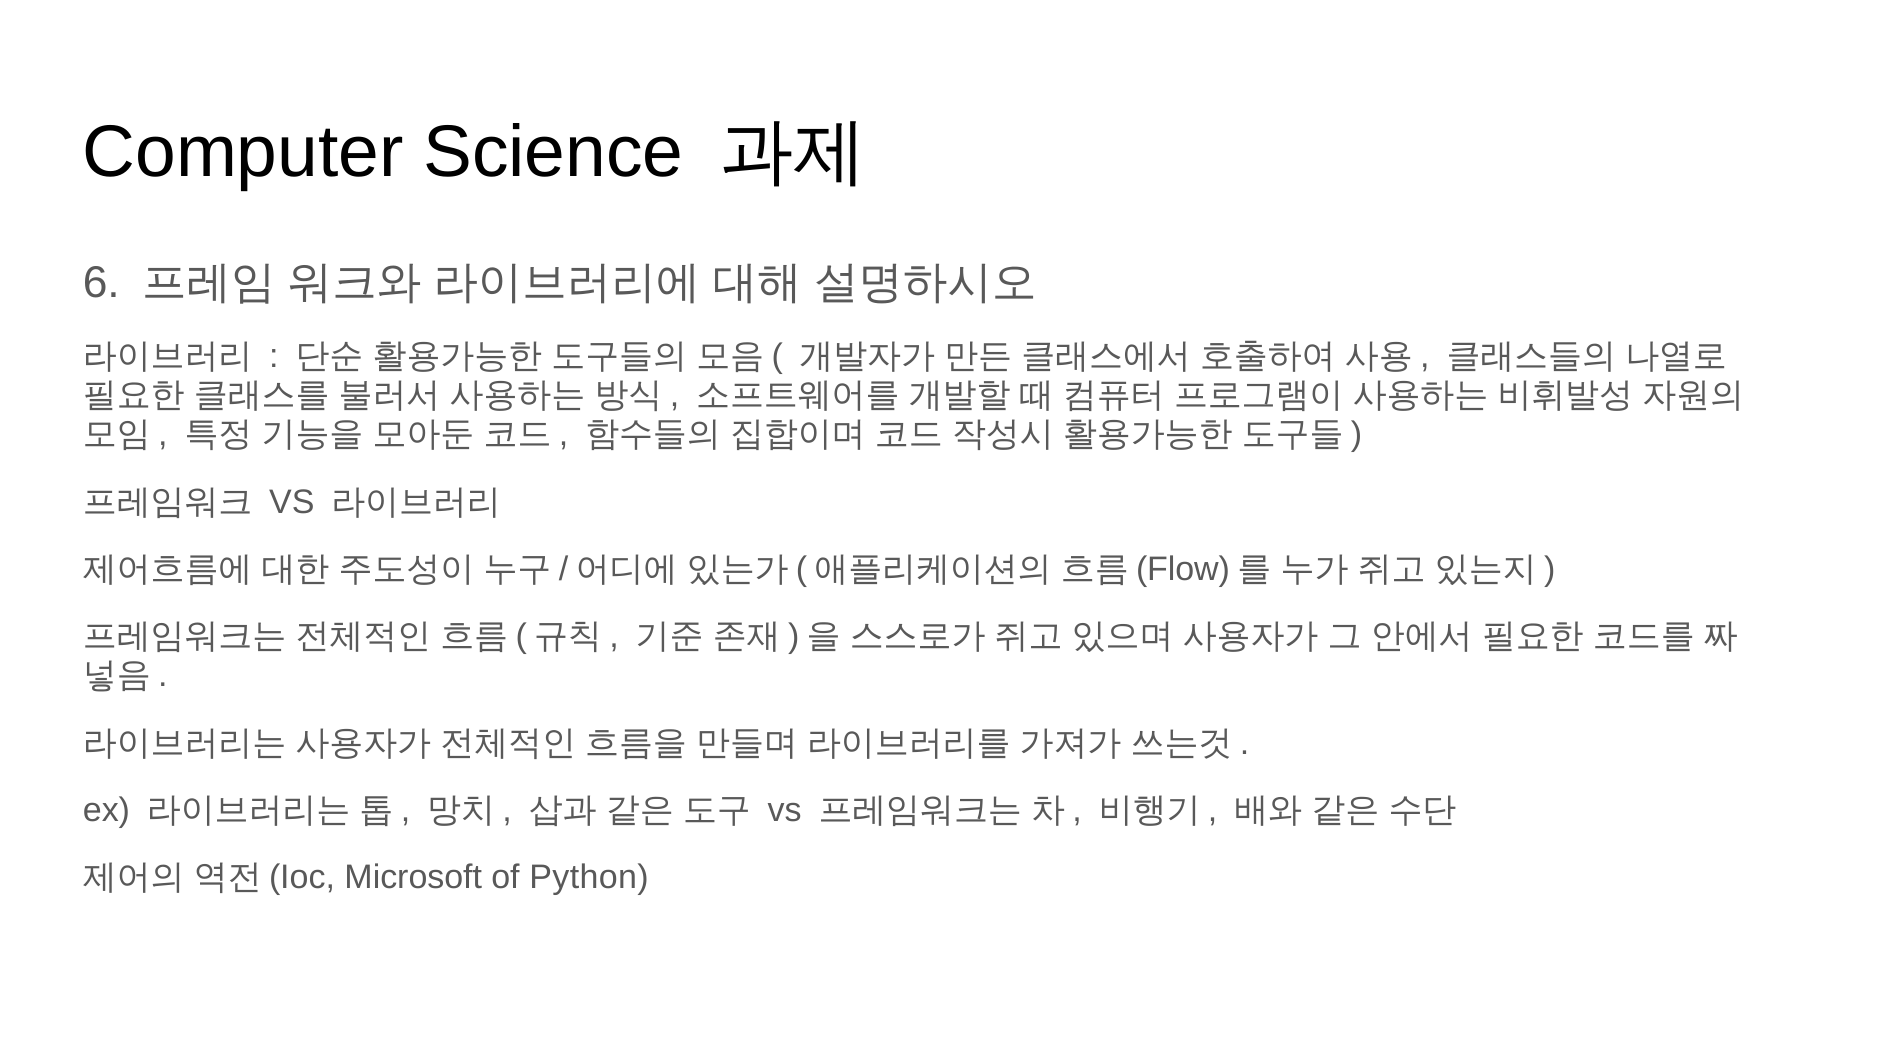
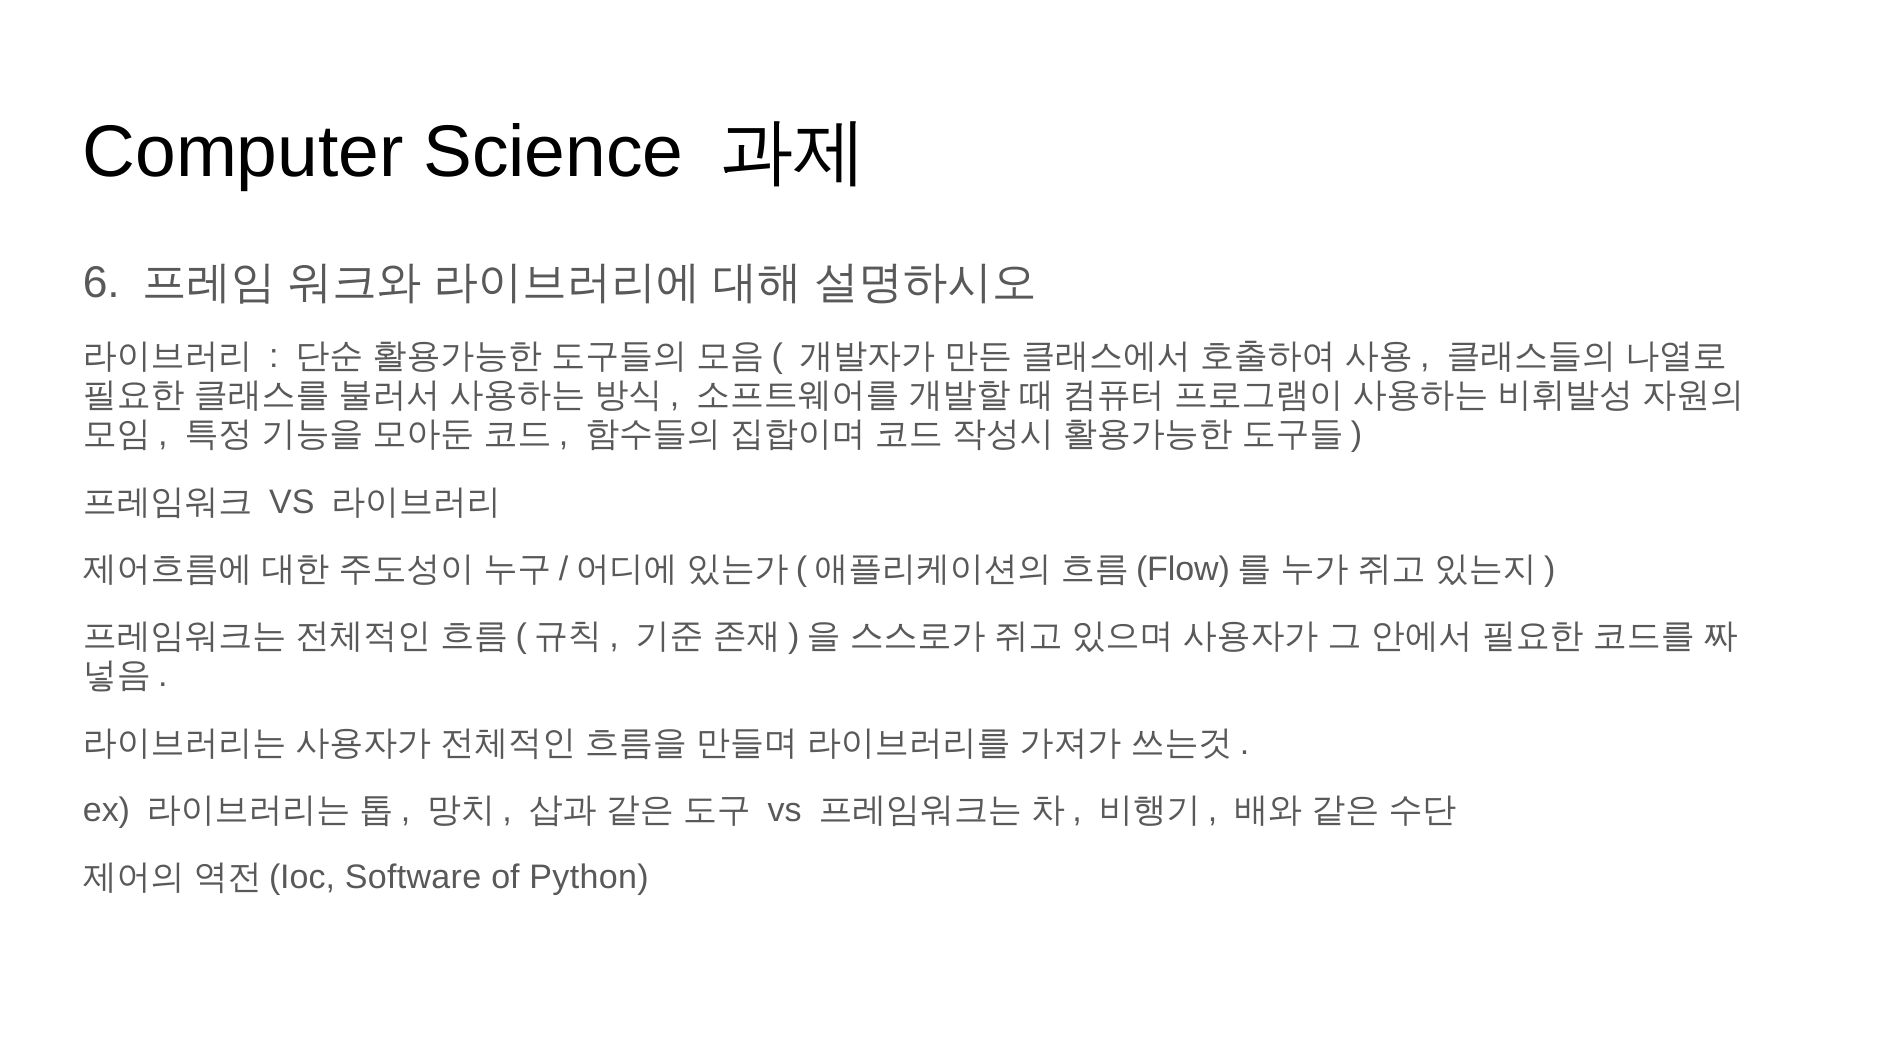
Microsoft: Microsoft -> Software (413, 878)
